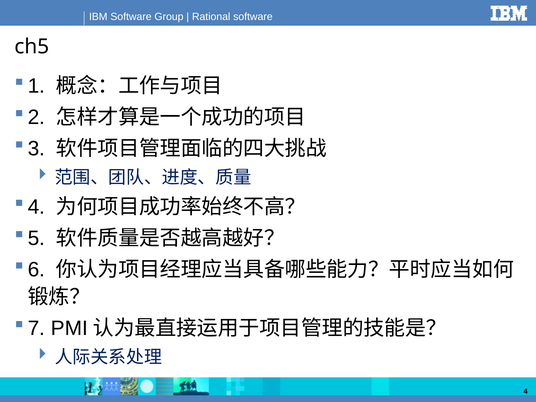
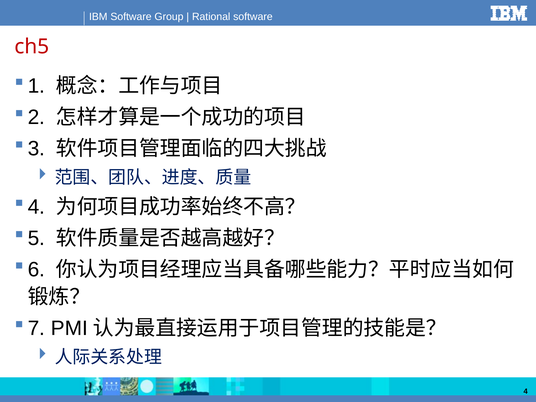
ch5 colour: black -> red (32, 47)
